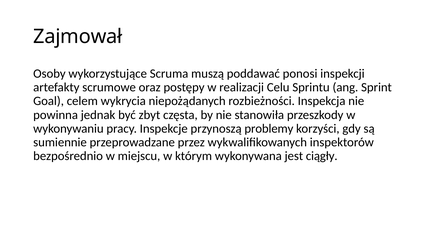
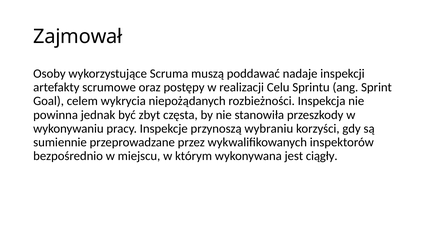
ponosi: ponosi -> nadaje (300, 74)
problemy: problemy -> wybraniu (269, 129)
